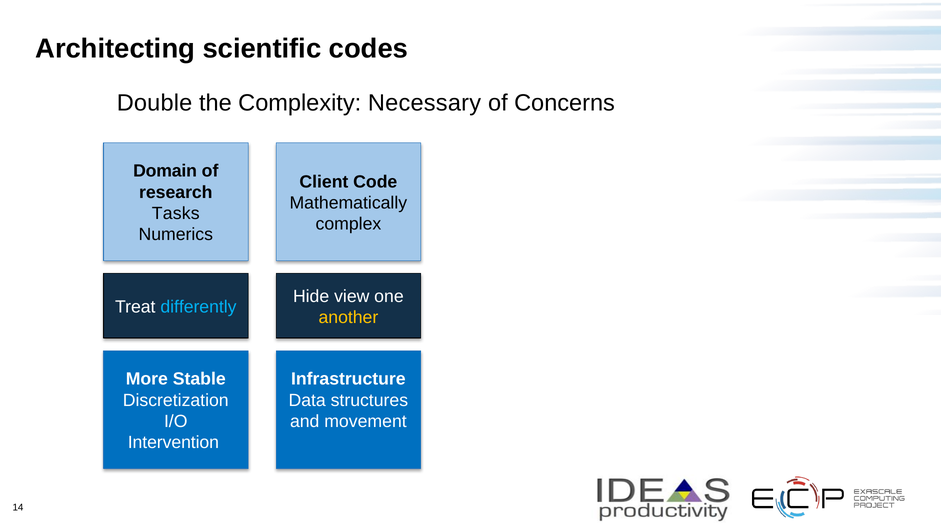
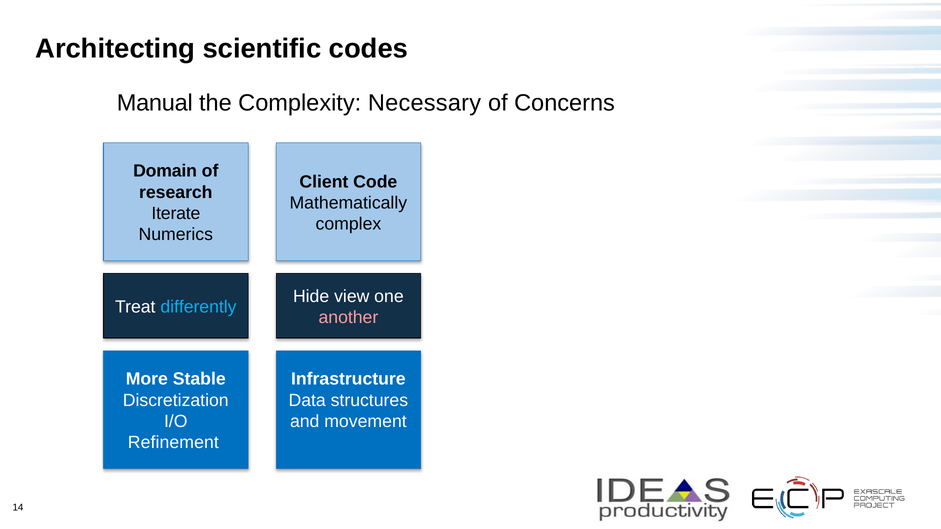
Double: Double -> Manual (155, 103)
Tasks: Tasks -> Iterate (176, 214)
another colour: yellow -> pink (348, 318)
Intervention: Intervention -> Refinement (173, 443)
